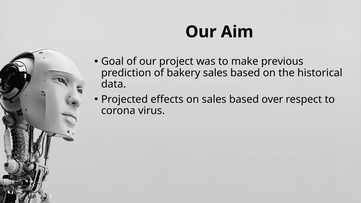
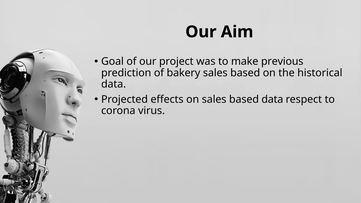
based over: over -> data (272, 99)
